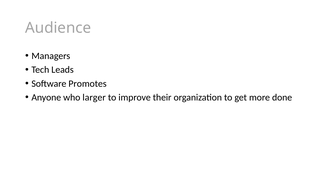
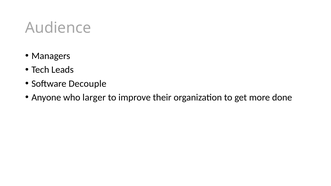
Promotes: Promotes -> Decouple (88, 84)
